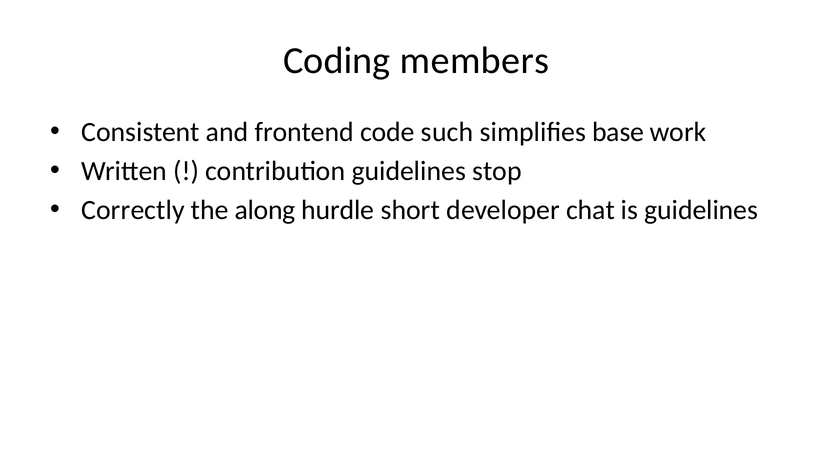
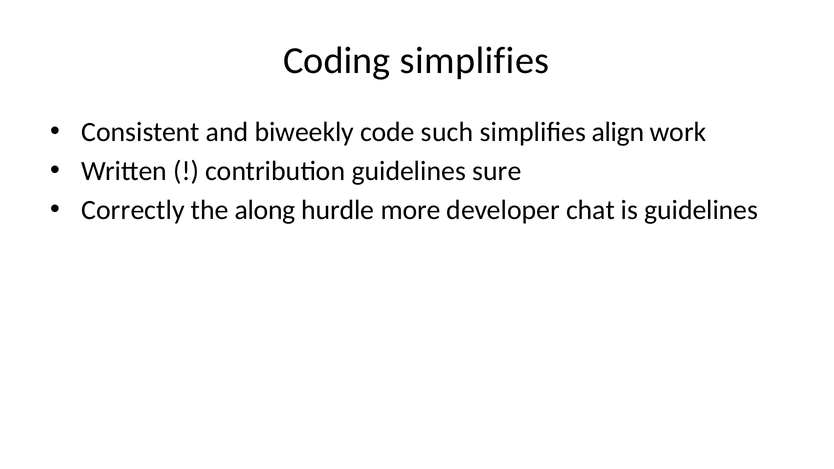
Coding members: members -> simplifies (475, 61)
frontend: frontend -> biweekly (304, 132)
base: base -> align (618, 132)
stop: stop -> sure (497, 171)
short: short -> more (410, 210)
